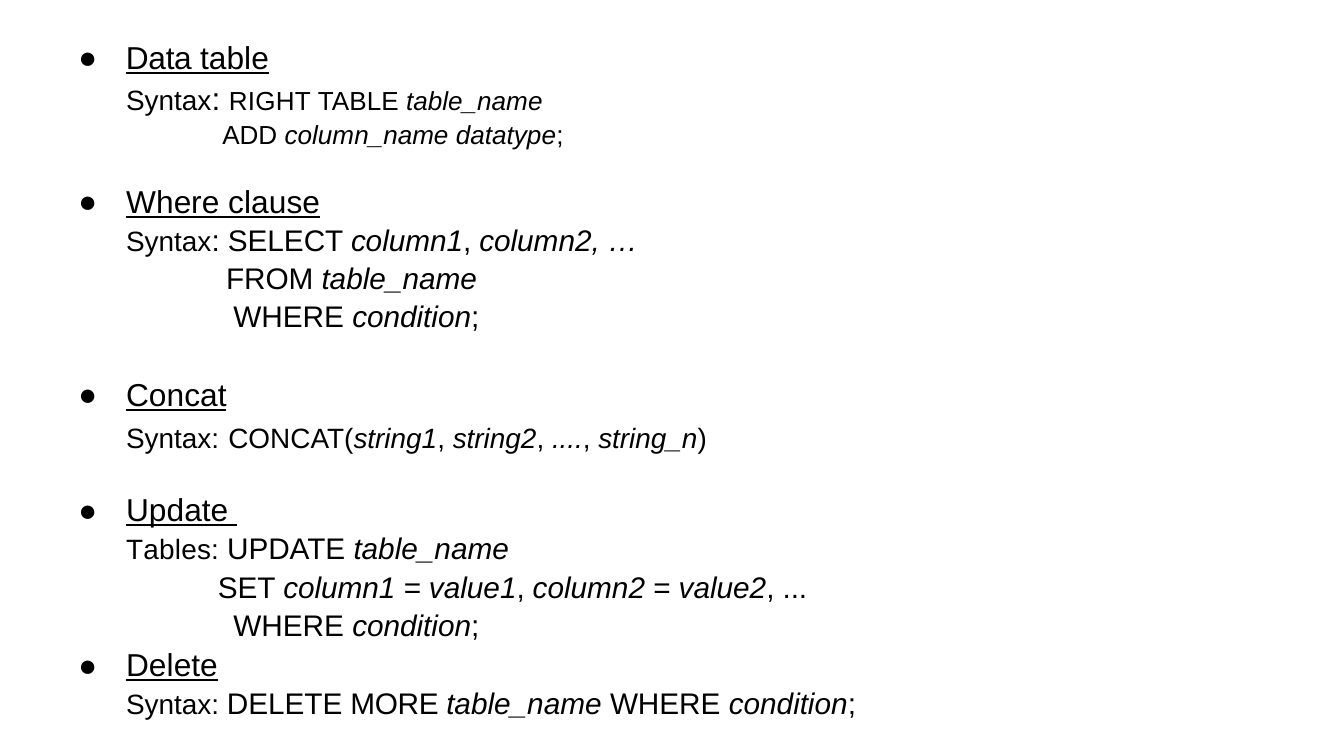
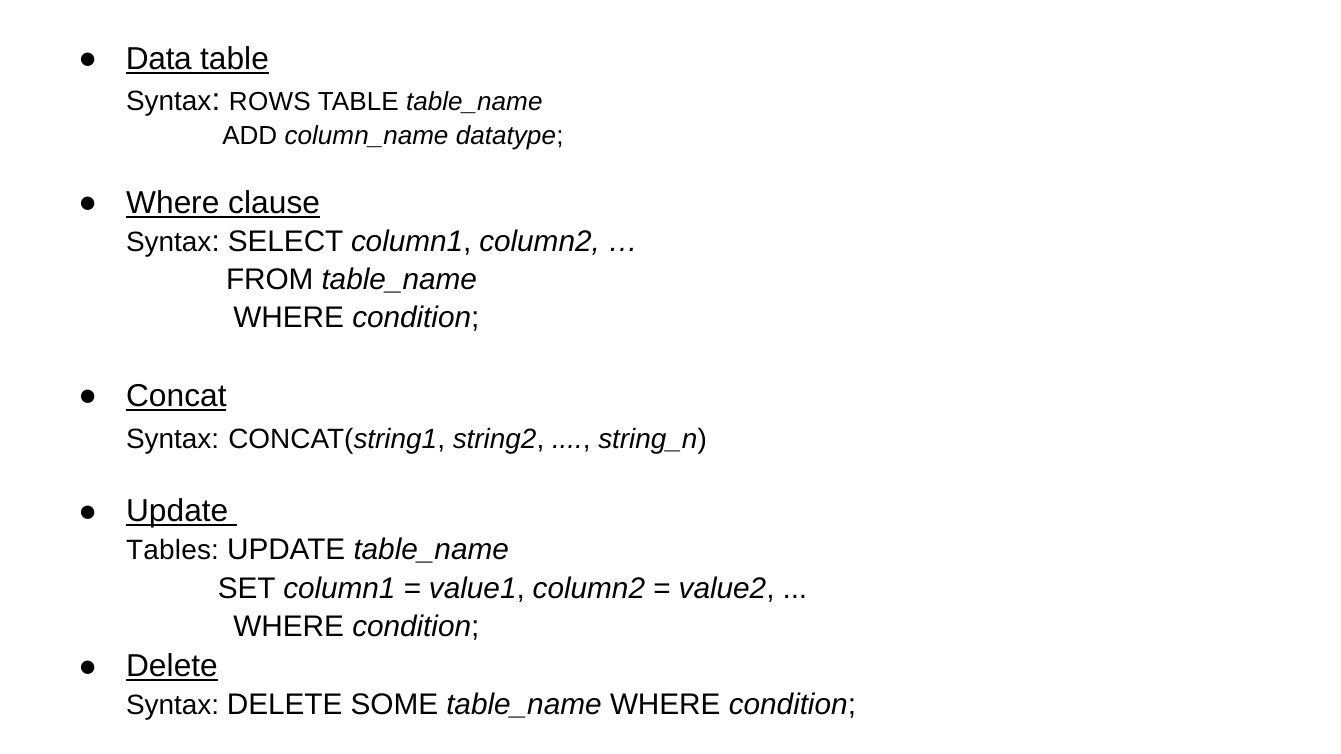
RIGHT: RIGHT -> ROWS (270, 102)
MORE: MORE -> SOME (394, 705)
